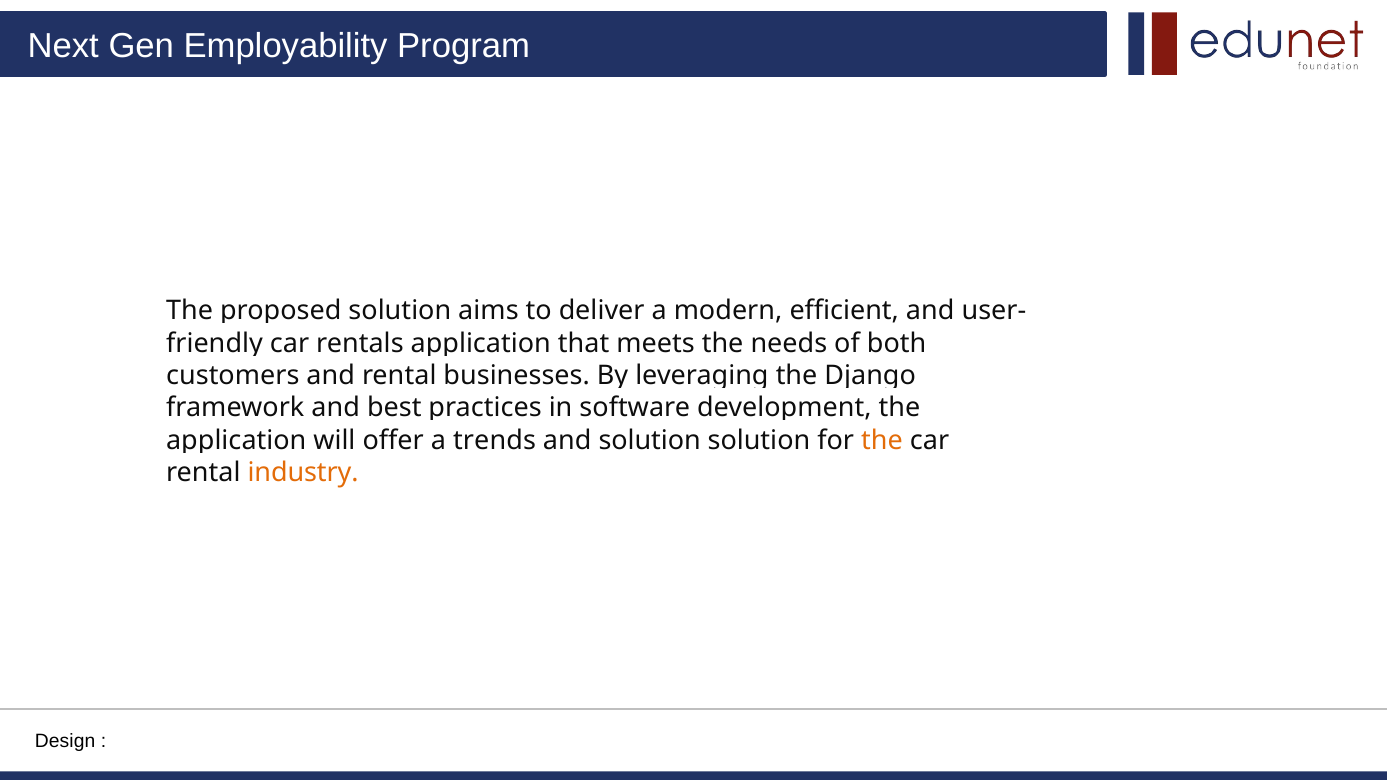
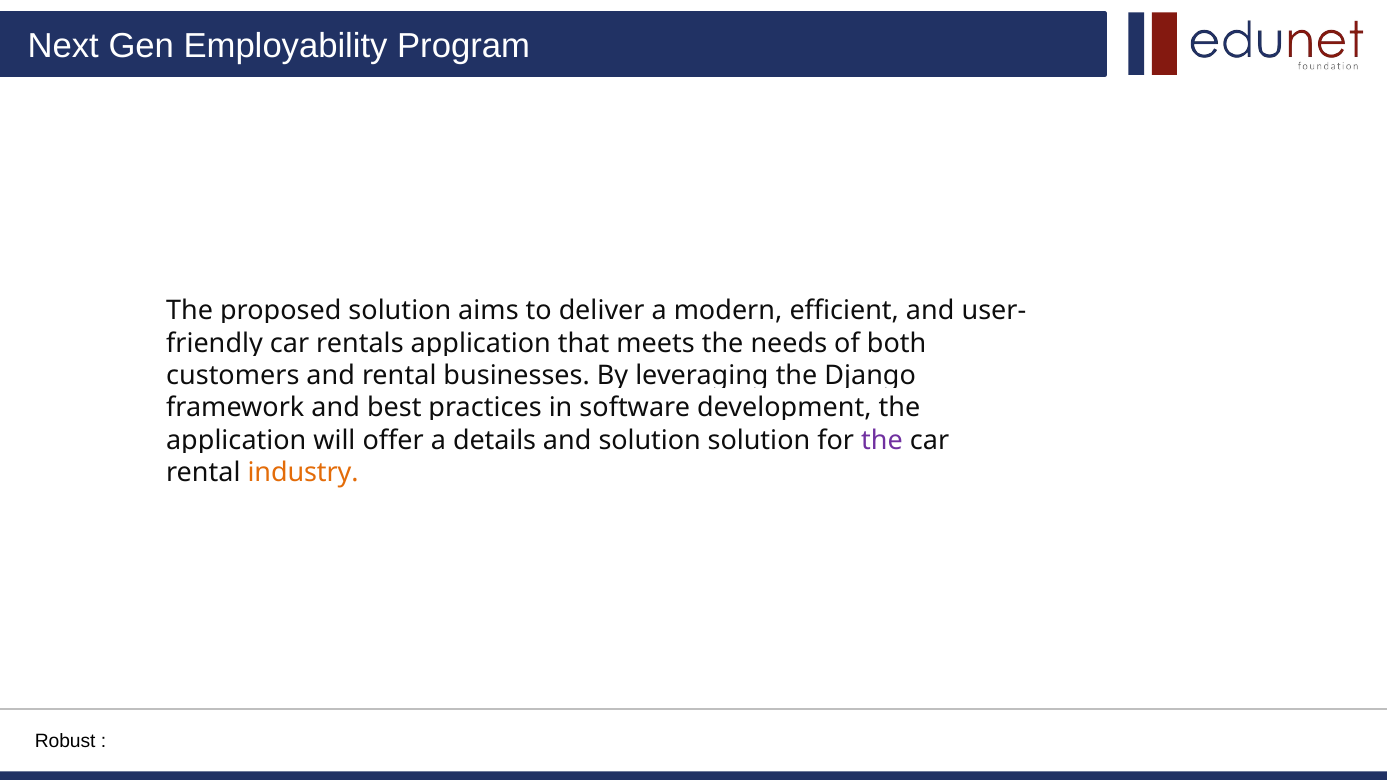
trends: trends -> details (495, 441)
the colour: orange -> purple (882, 441)
Design: Design -> Robust (65, 742)
